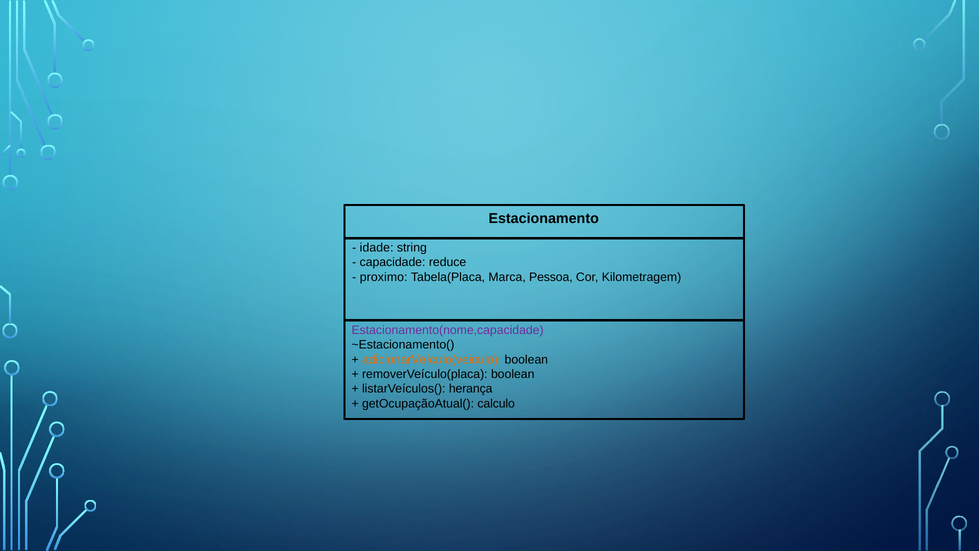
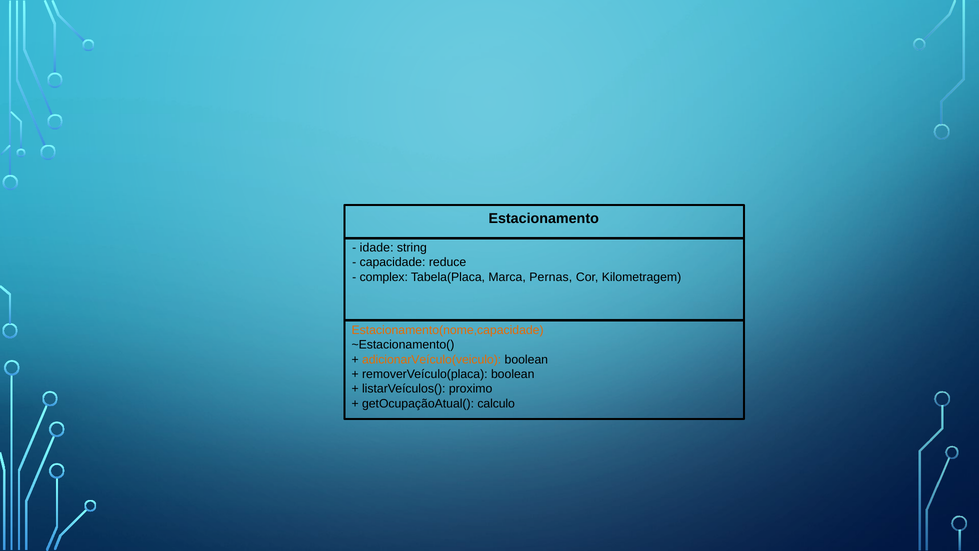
proximo: proximo -> complex (384, 277)
Pessoa: Pessoa -> Pernas (551, 277)
Estacionamento(nome,capacidade colour: purple -> orange (448, 330)
herança: herança -> proximo (471, 389)
